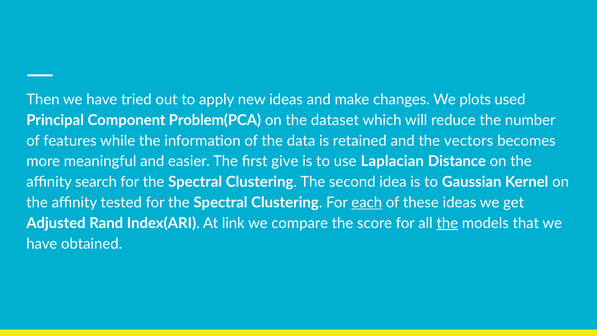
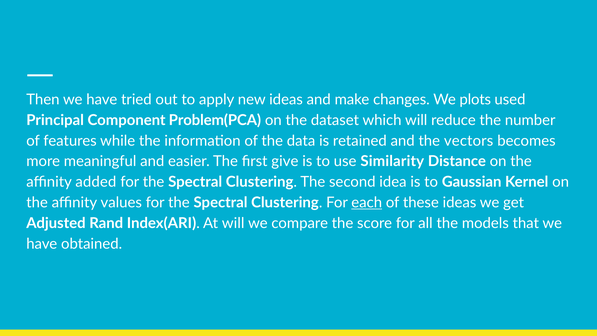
Laplacian: Laplacian -> Similarity (392, 161)
search: search -> added (96, 182)
tested: tested -> values (121, 202)
At link: link -> will (233, 223)
the underline: present -> none (447, 223)
